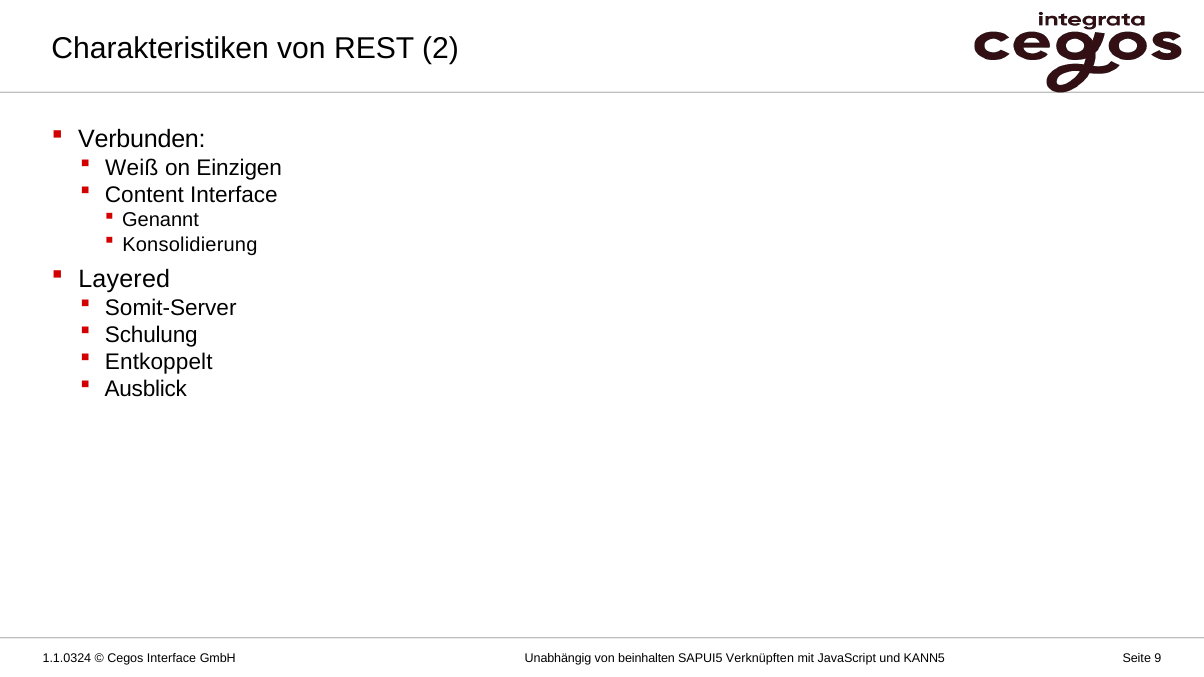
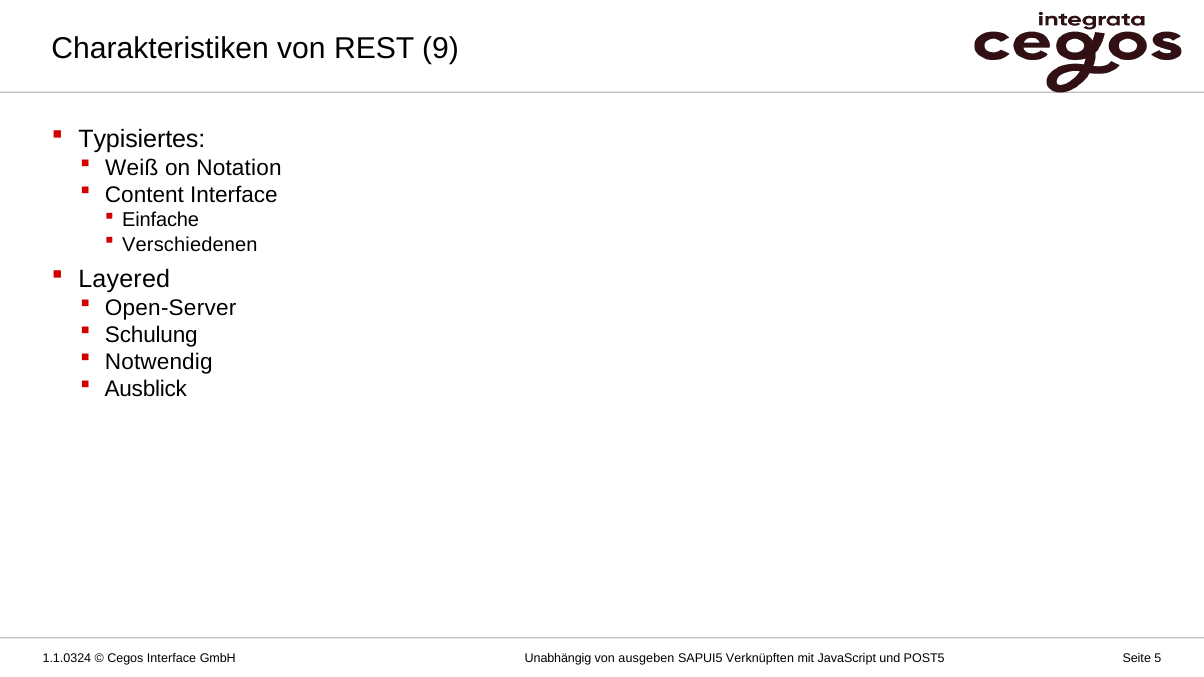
2: 2 -> 9 (440, 48)
Verbunden: Verbunden -> Typisiertes (142, 140)
Einzigen: Einzigen -> Notation (239, 168)
Genannt: Genannt -> Einfache (161, 220)
Konsolidierung: Konsolidierung -> Verschiedenen (190, 244)
Somit-Server: Somit-Server -> Open-Server (171, 308)
Entkoppelt: Entkoppelt -> Notwendig (159, 362)
beinhalten: beinhalten -> ausgeben (646, 658)
KANN5: KANN5 -> POST5 (924, 658)
9: 9 -> 5 (1158, 658)
